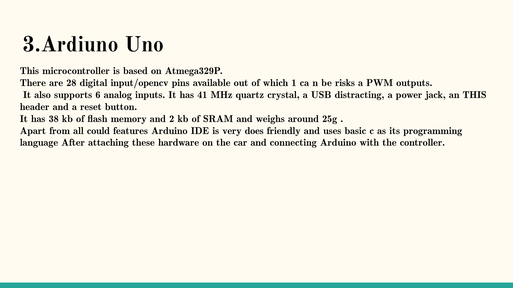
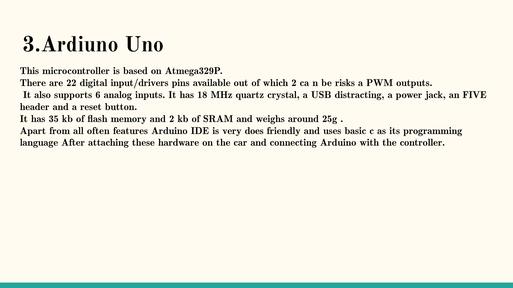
28: 28 -> 22 (71, 83)
input/opencv: input/opencv -> input/drivers (140, 83)
which 1: 1 -> 2 (294, 83)
41: 41 -> 18 (202, 95)
an THIS: THIS -> FIVE (475, 95)
38: 38 -> 35 (54, 119)
could: could -> often (98, 131)
